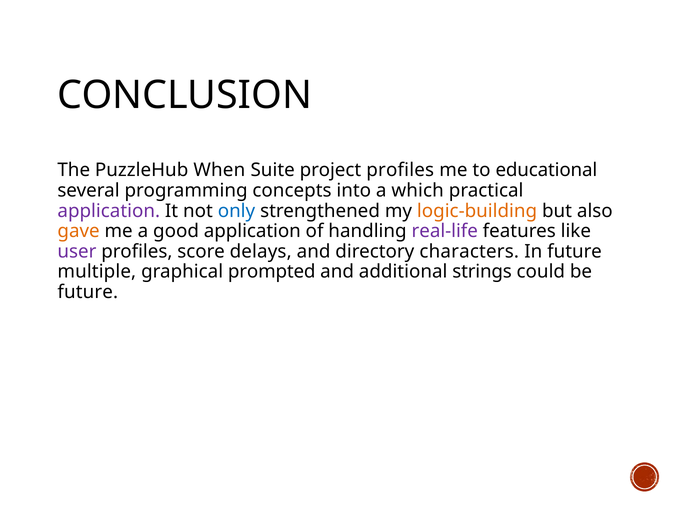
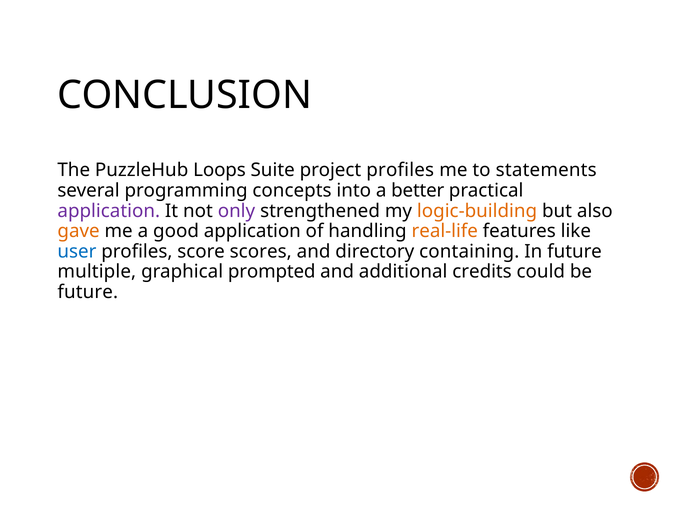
When: When -> Loops (219, 170)
educational: educational -> statements (546, 170)
which: which -> better (418, 191)
only colour: blue -> purple (236, 211)
real-life colour: purple -> orange (445, 231)
user colour: purple -> blue (77, 251)
delays: delays -> scores (261, 251)
characters: characters -> containing (469, 251)
strings: strings -> credits (482, 272)
